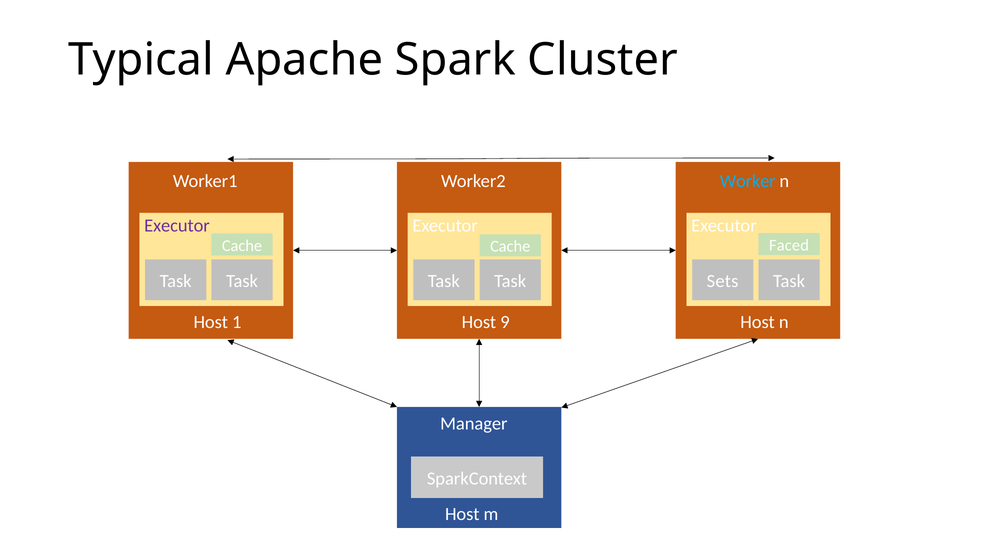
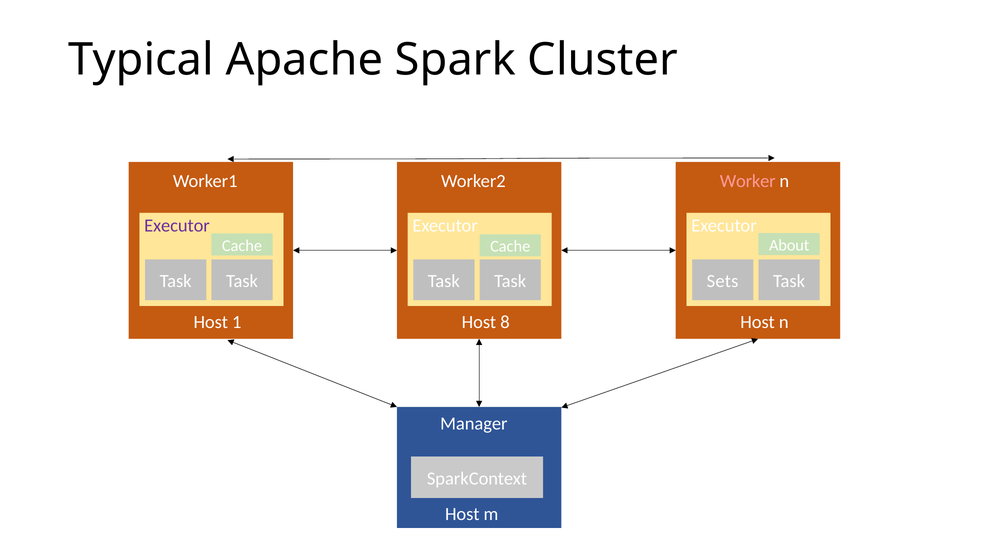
Worker colour: light blue -> pink (748, 181)
Faced: Faced -> About (789, 245)
9: 9 -> 8 (505, 322)
